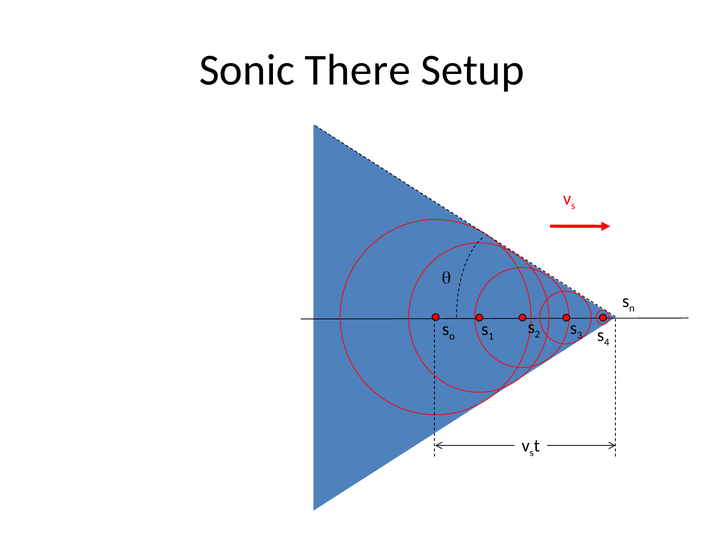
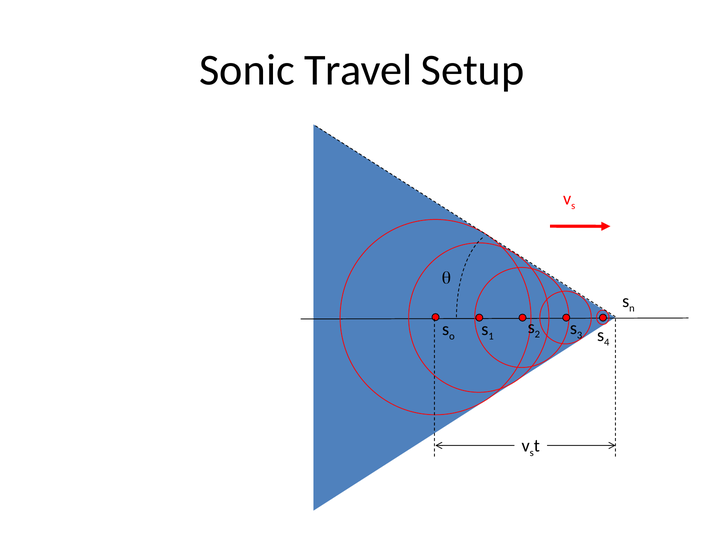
There: There -> Travel (358, 70)
